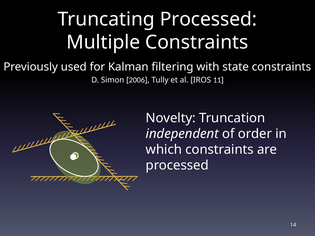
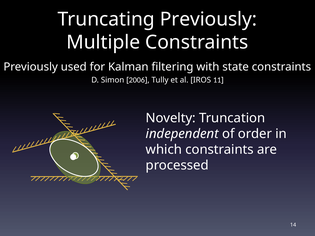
Truncating Processed: Processed -> Previously (208, 19)
